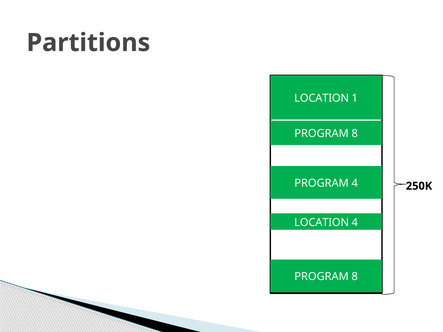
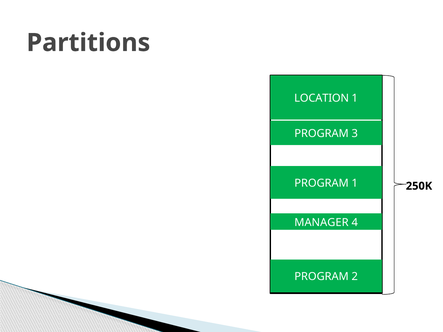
8: 8 -> 3 (355, 134)
PROGRAM 4: 4 -> 1 (355, 183)
LOCATION: LOCATION -> MANAGER (321, 223)
8: 8 -> 2 (355, 277)
